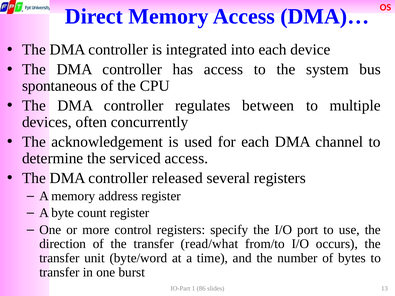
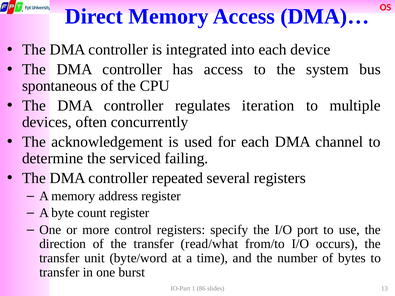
between: between -> iteration (268, 106)
serviced access: access -> failing (186, 158)
released: released -> repeated (177, 178)
